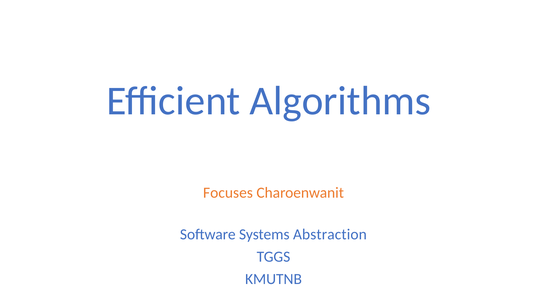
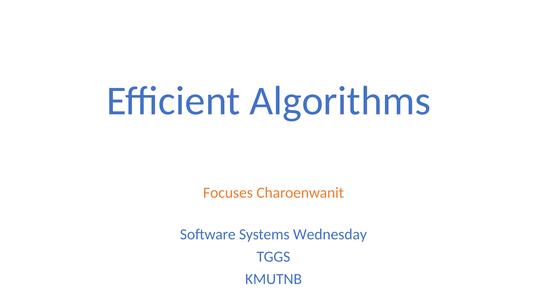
Abstraction: Abstraction -> Wednesday (330, 234)
